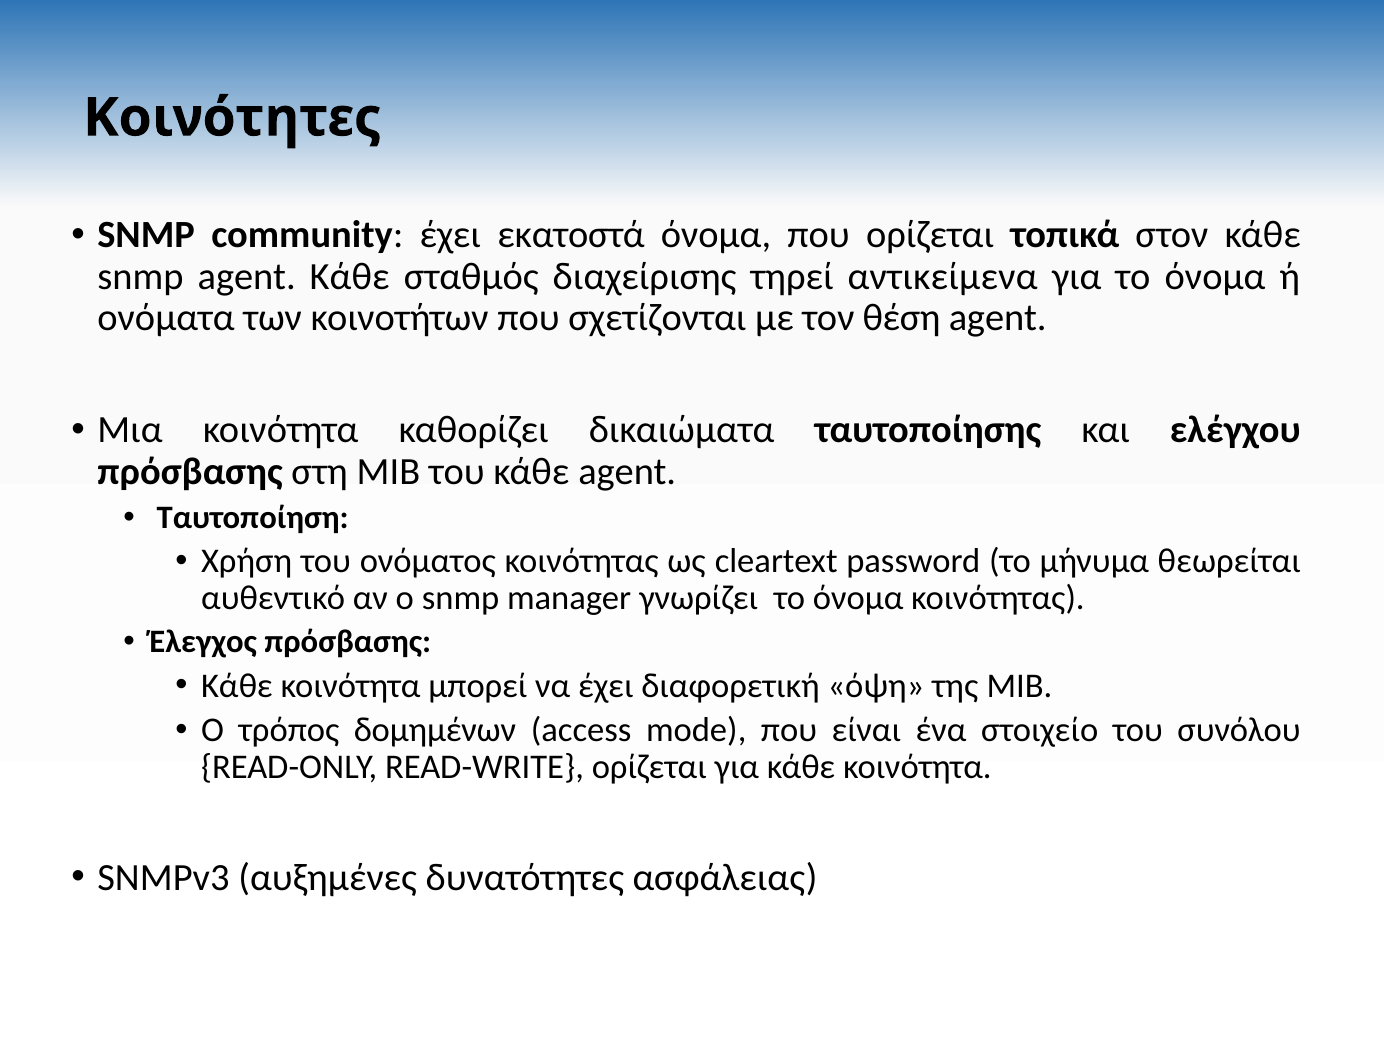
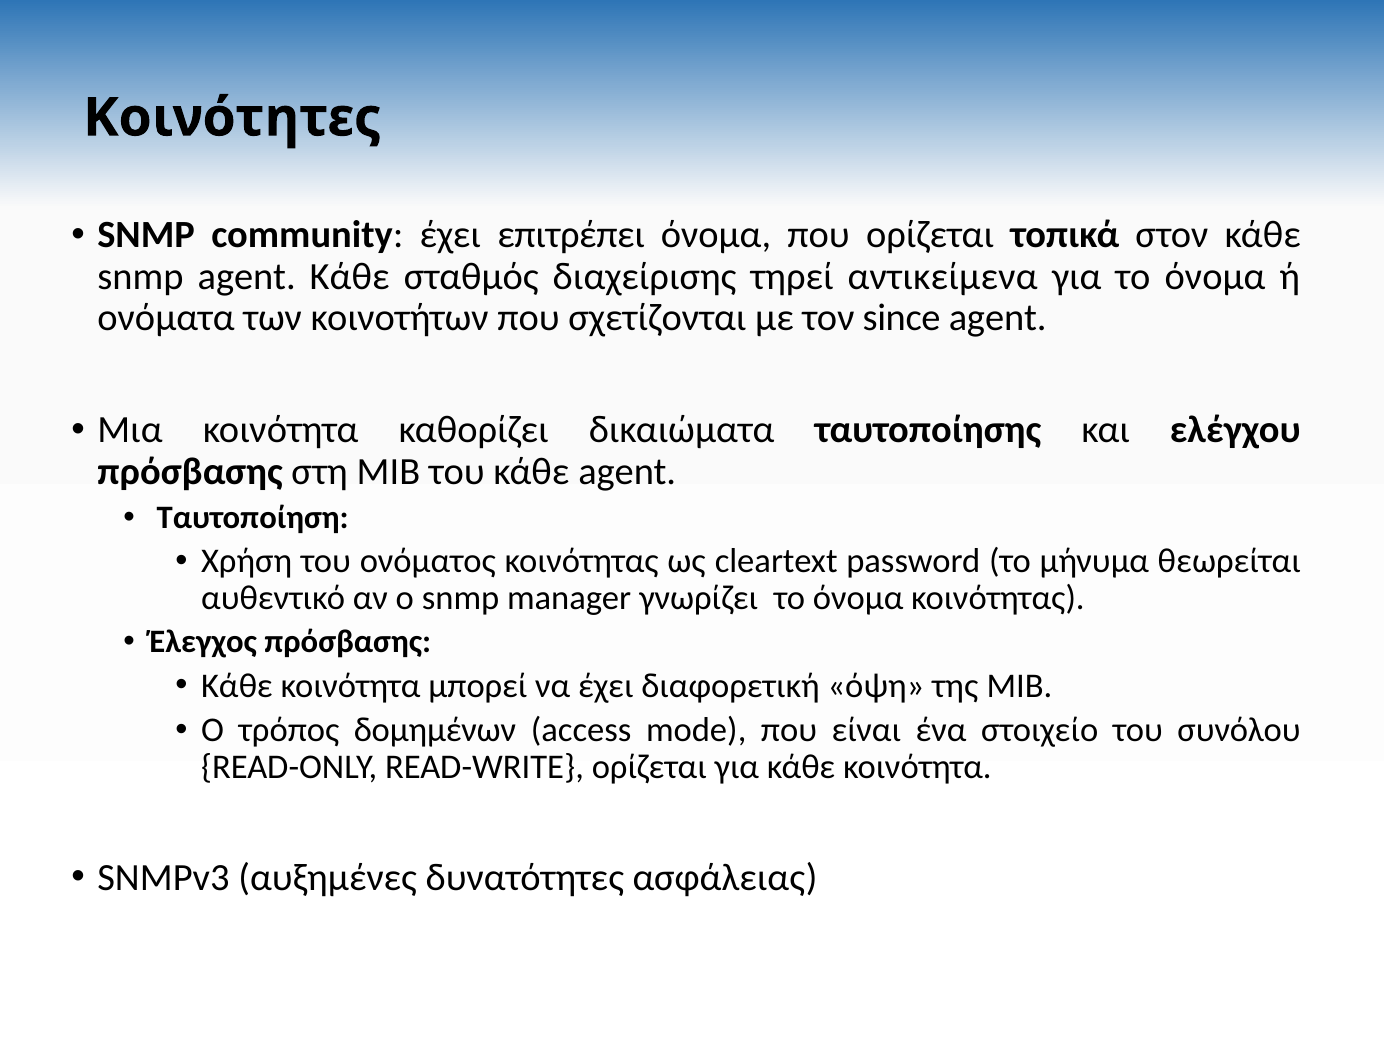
εκατοστά: εκατοστά -> επιτρέπει (571, 235)
θέση: θέση -> since (902, 318)
